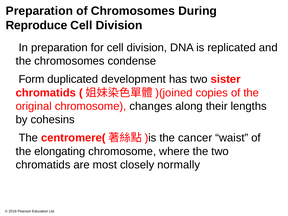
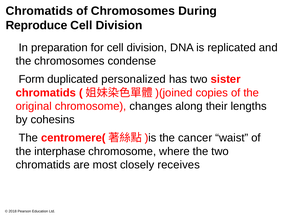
Preparation: Preparation -> Chromatids (39, 11)
development: development -> personalized (134, 79)
elongating: elongating -> interphase (60, 151)
normally: normally -> receives (179, 165)
